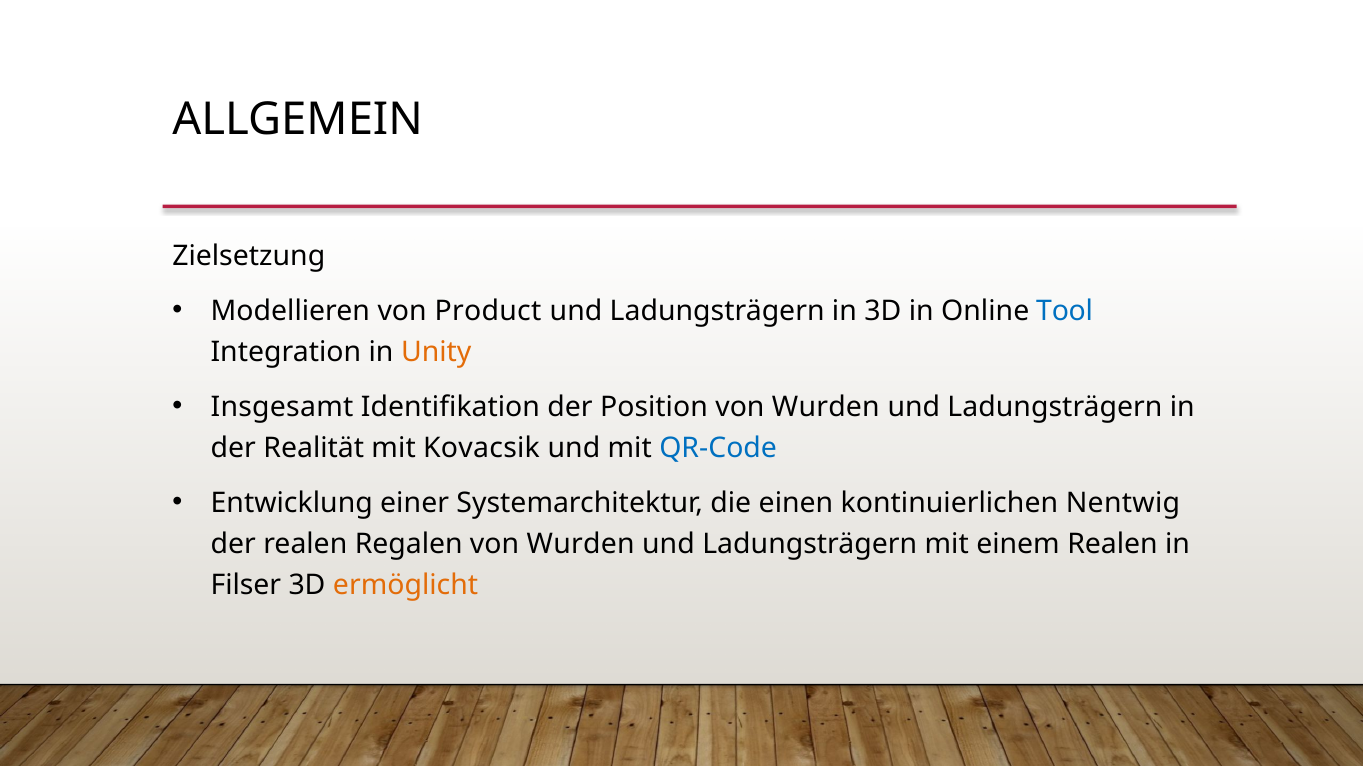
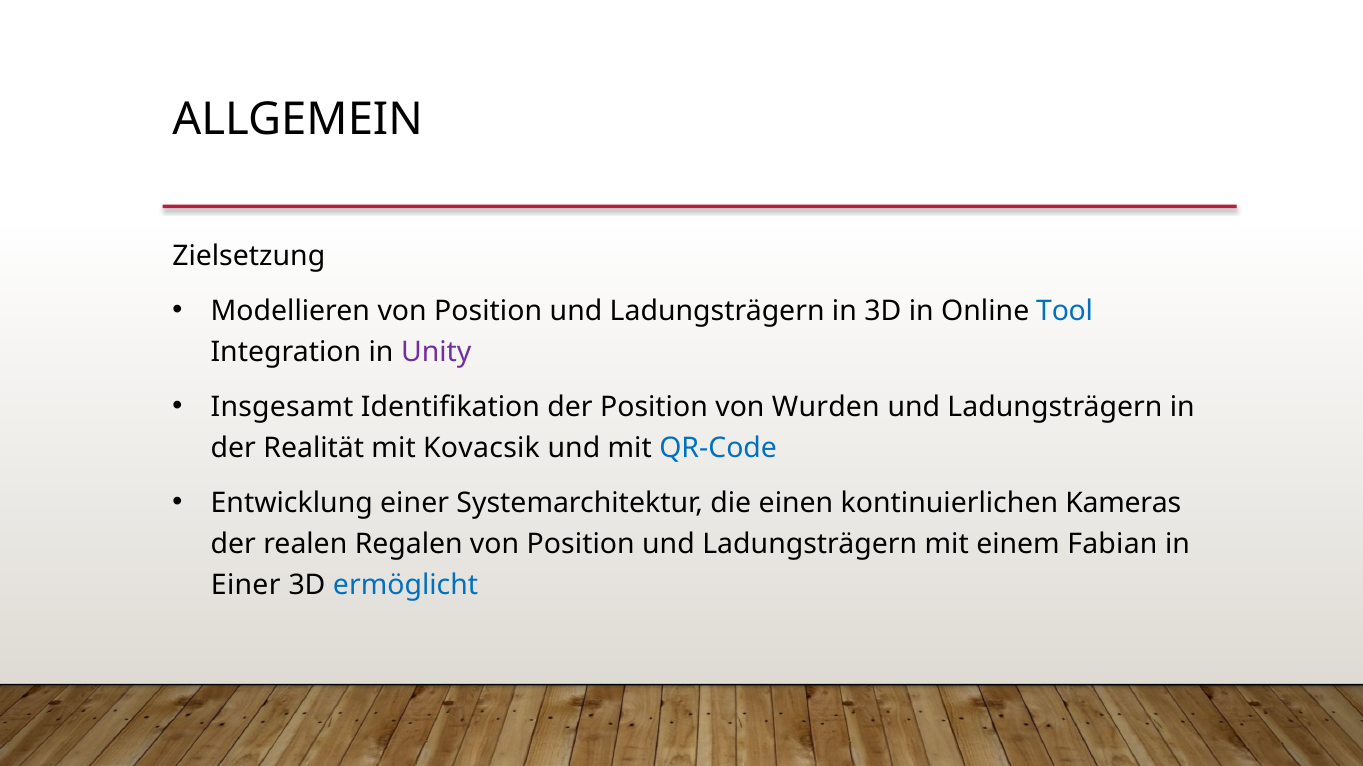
Modellieren von Product: Product -> Position (488, 311)
Unity colour: orange -> purple (436, 352)
Nentwig: Nentwig -> Kameras (1123, 503)
Wurden: Wurden -> Position (581, 544)
einem Realen: Realen -> Fabian (1112, 544)
Filser: Filser -> Einer (246, 585)
ermöglicht colour: orange -> blue (406, 585)
